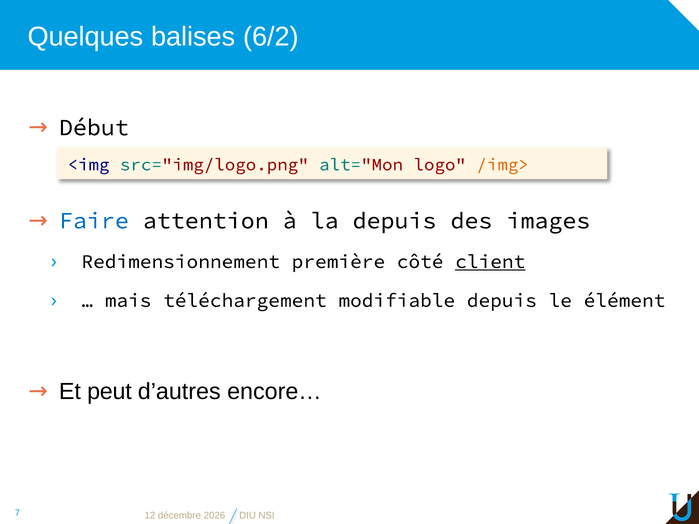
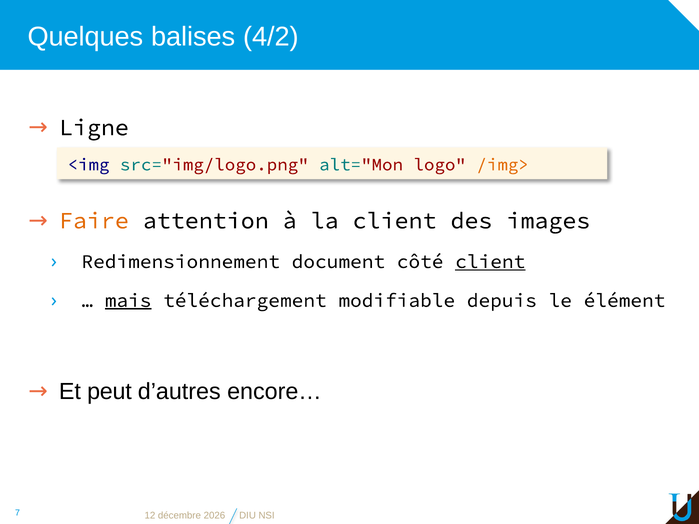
6/2: 6/2 -> 4/2 (271, 37)
Début: Début -> Ligne (94, 128)
Faire colour: blue -> orange (94, 221)
la depuis: depuis -> client (395, 221)
première: première -> document (338, 262)
mais underline: none -> present (128, 301)
